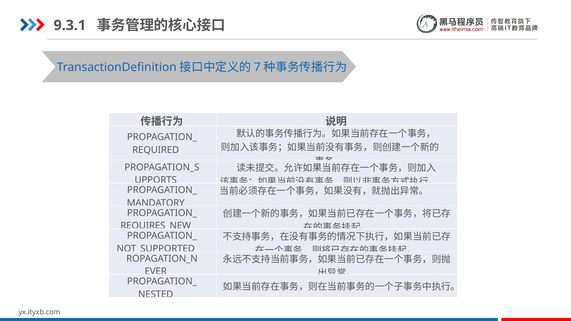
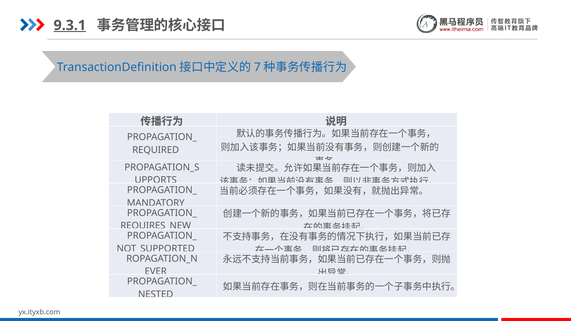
9.3.1 underline: none -> present (70, 25)
